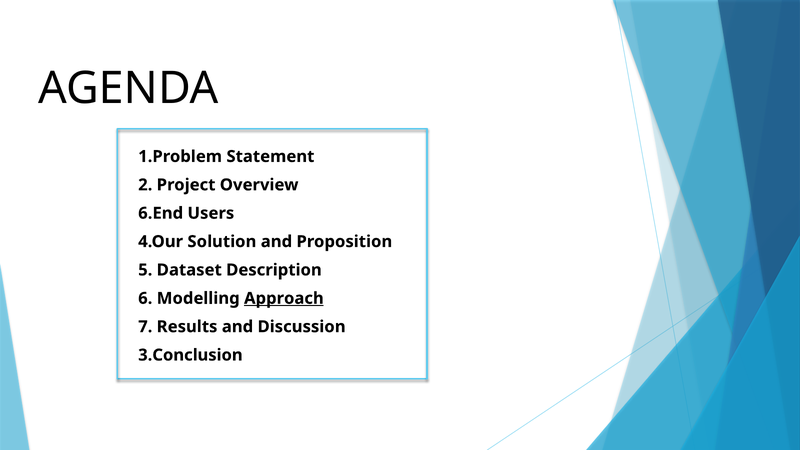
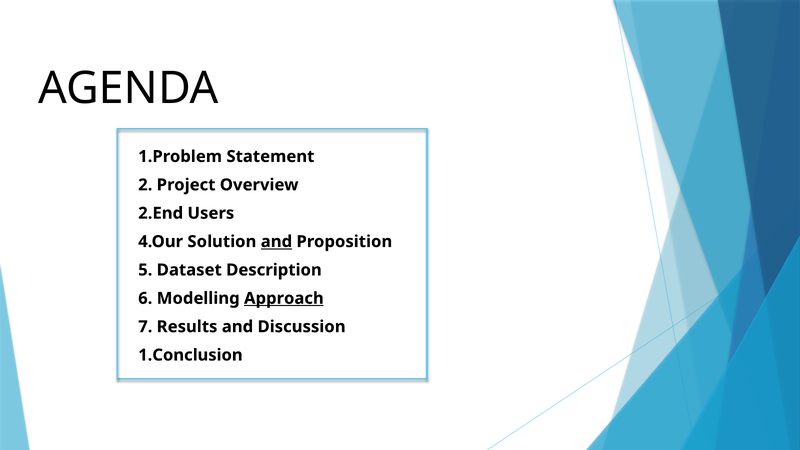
6.End: 6.End -> 2.End (161, 213)
and underline: none -> present (276, 242)
3.Conclusion: 3.Conclusion -> 1.Conclusion (190, 355)
